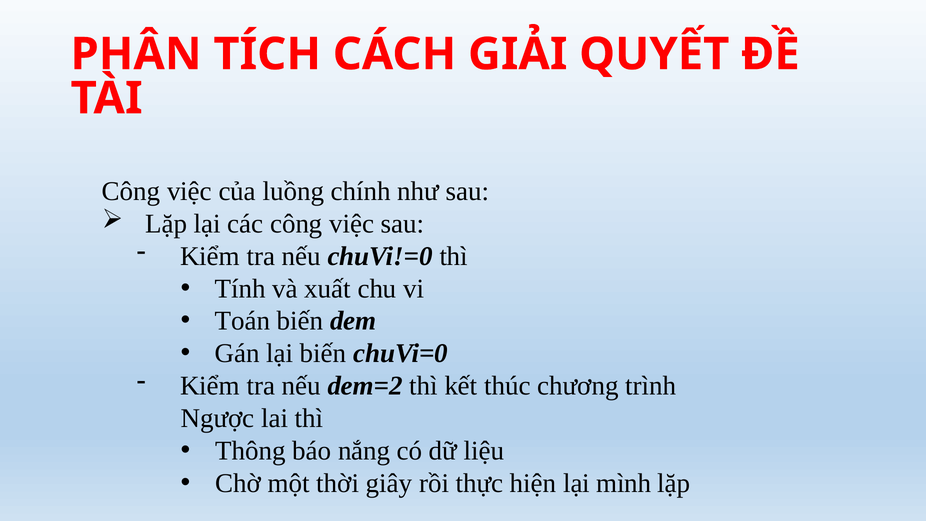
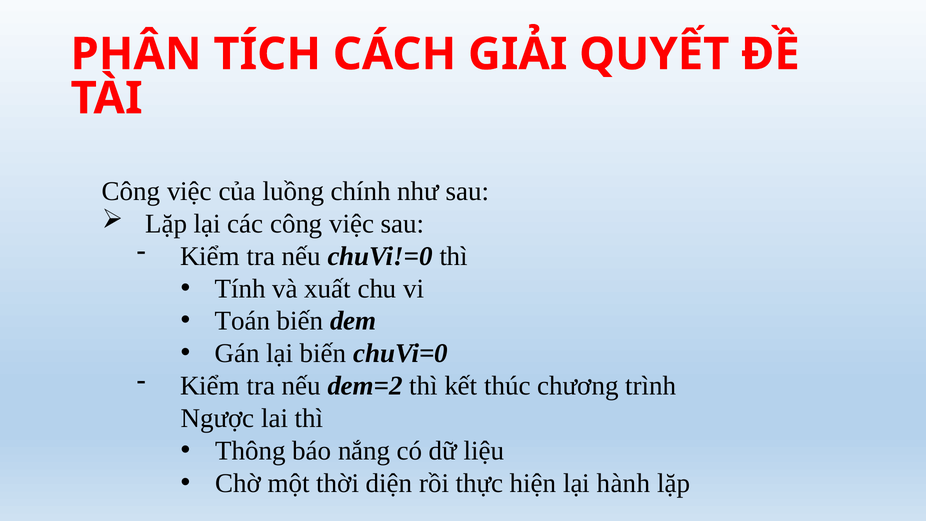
giây: giây -> diện (389, 483)
mình: mình -> hành (623, 483)
